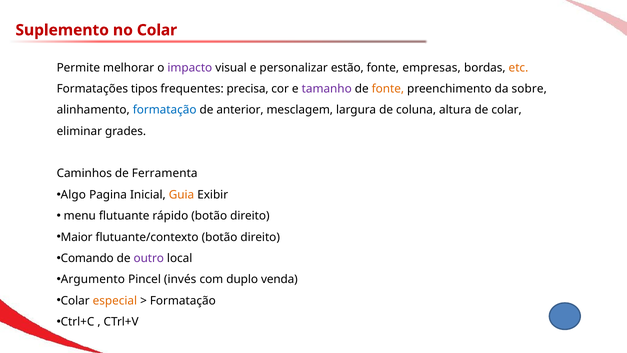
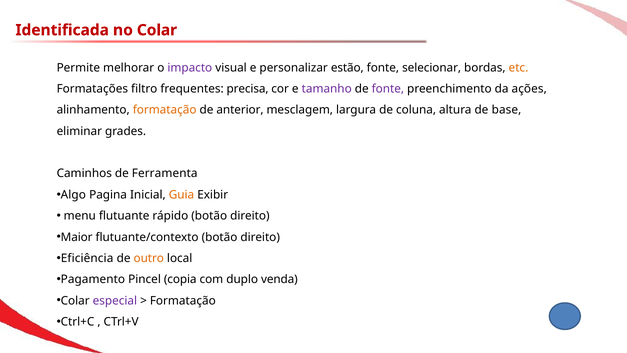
Suplemento: Suplemento -> Identificada (62, 30)
empresas: empresas -> selecionar (432, 68)
tipos: tipos -> filtro (144, 89)
fonte colour: orange -> purple (388, 89)
sobre: sobre -> ações (529, 89)
formatação colour: blue -> orange (165, 110)
de colar: colar -> base (507, 110)
Comando: Comando -> Eficiência (87, 258)
outro colour: purple -> orange (149, 258)
Argumento: Argumento -> Pagamento (93, 279)
invés: invés -> copia (180, 279)
especial colour: orange -> purple (115, 300)
